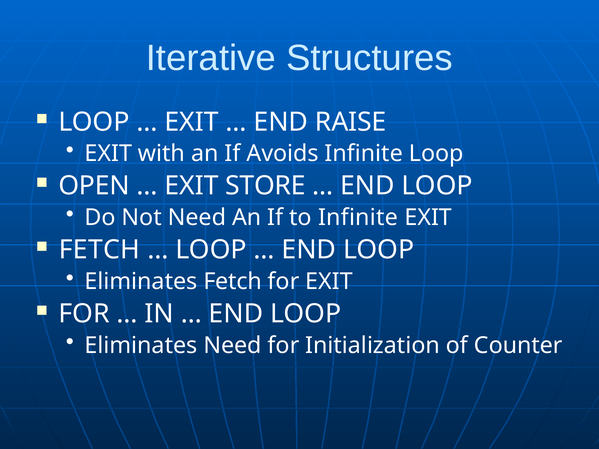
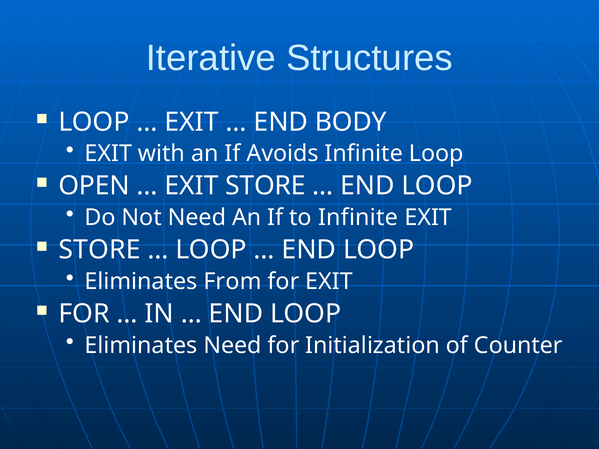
RAISE: RAISE -> BODY (351, 122)
FETCH: FETCH -> STORE (99, 250)
Eliminates Fetch: Fetch -> From (232, 282)
